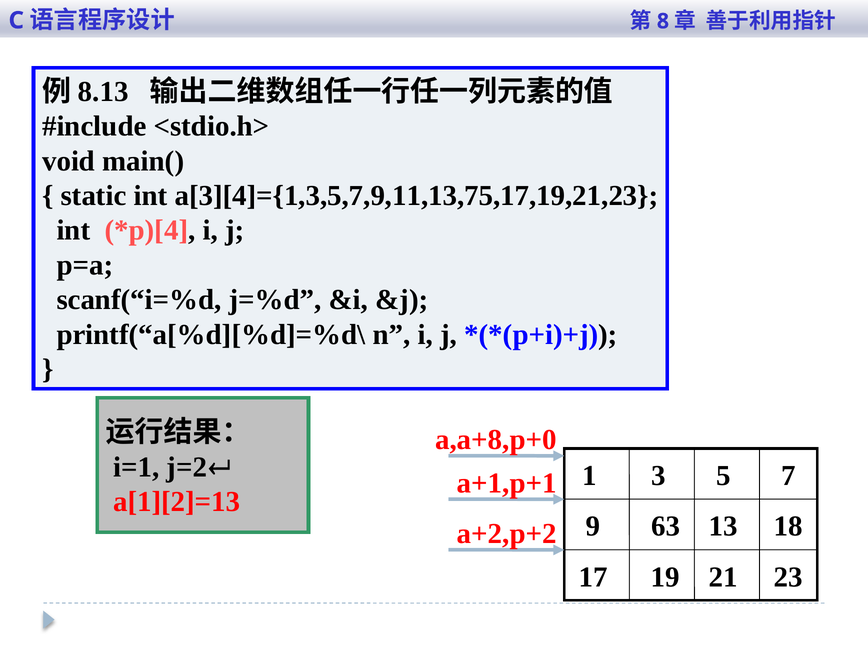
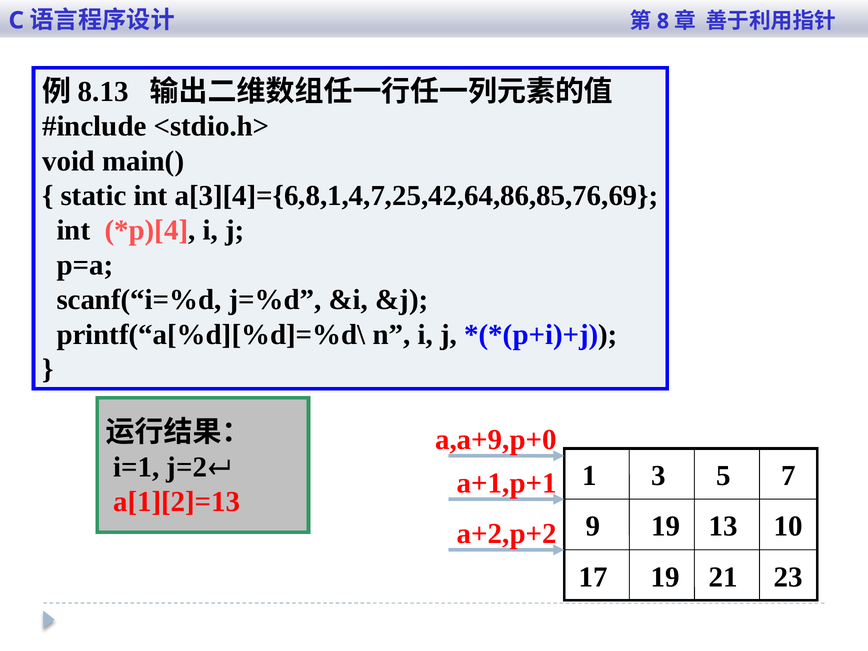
a[3][4]={1,3,5,7,9,11,13,75,17,19,21,23: a[3][4]={1,3,5,7,9,11,13,75,17,19,21,23 -> a[3][4]={6,8,1,4,7,25,42,64,86,85,76,69 (416, 196)
a,a+8,p+0: a,a+8,p+0 -> a,a+9,p+0 (496, 440)
9 63: 63 -> 19 (666, 526)
18: 18 -> 10 (788, 526)
